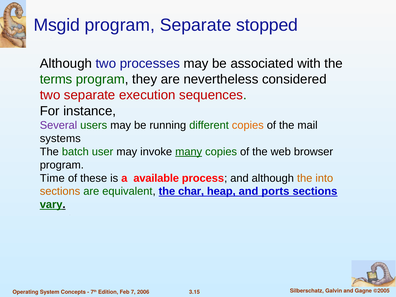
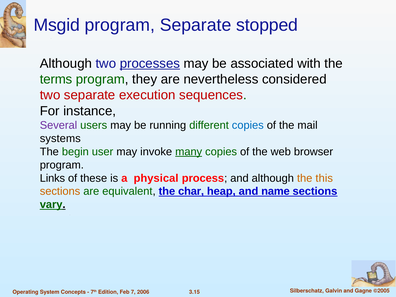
processes underline: none -> present (150, 63)
copies colour: orange -> blue (248, 125)
batch: batch -> begin (75, 152)
Time: Time -> Links (52, 178)
available: available -> physical (156, 178)
into: into -> this (324, 178)
ports: ports -> name (275, 191)
